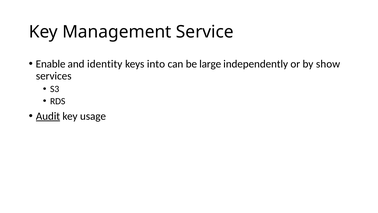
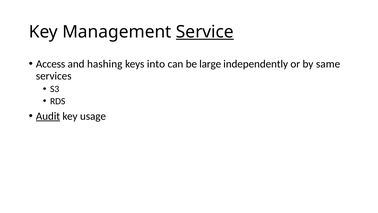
Service underline: none -> present (205, 32)
Enable: Enable -> Access (51, 64)
identity: identity -> hashing (105, 64)
show: show -> same (328, 64)
